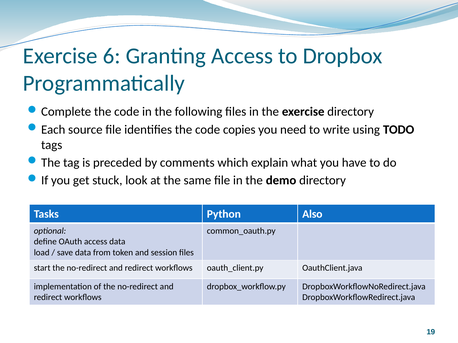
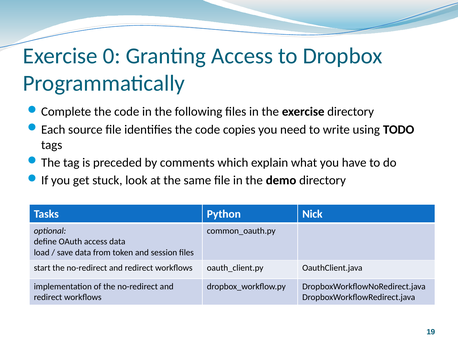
6: 6 -> 0 (112, 56)
Also: Also -> Nick (312, 214)
